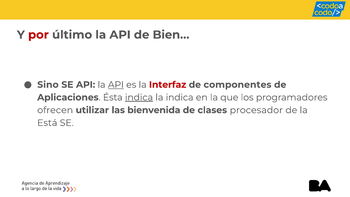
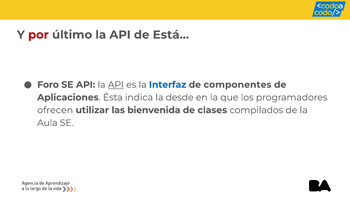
Bien…: Bien… -> Está… (171, 35)
Sino: Sino -> Foro (48, 85)
Interfaz colour: red -> blue (168, 85)
indica underline: present -> none (139, 97)
la indica: indica -> desde (180, 97)
procesador: procesador -> compilados (256, 110)
Está: Está -> Aula (47, 123)
